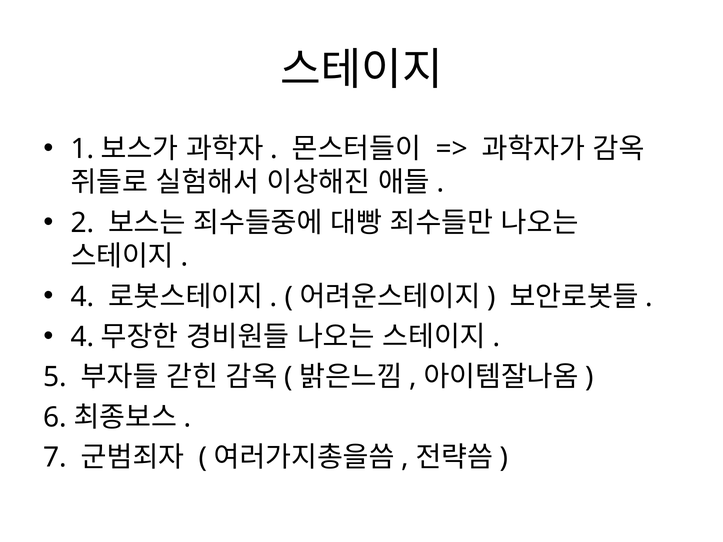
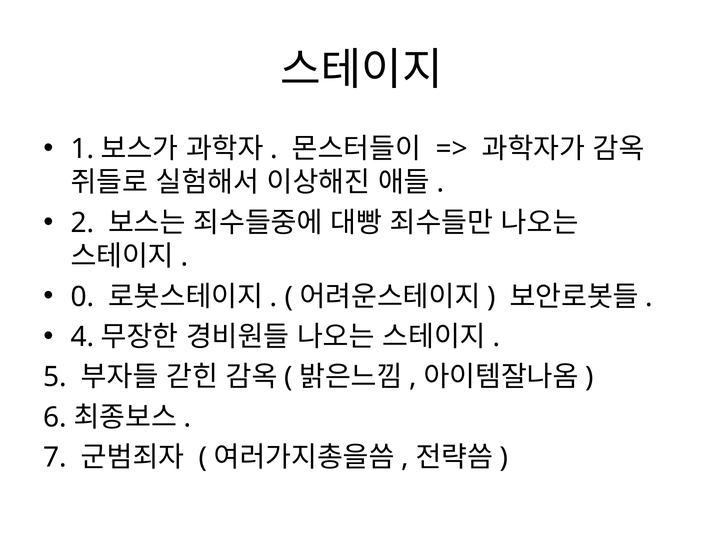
4: 4 -> 0 (82, 297)
